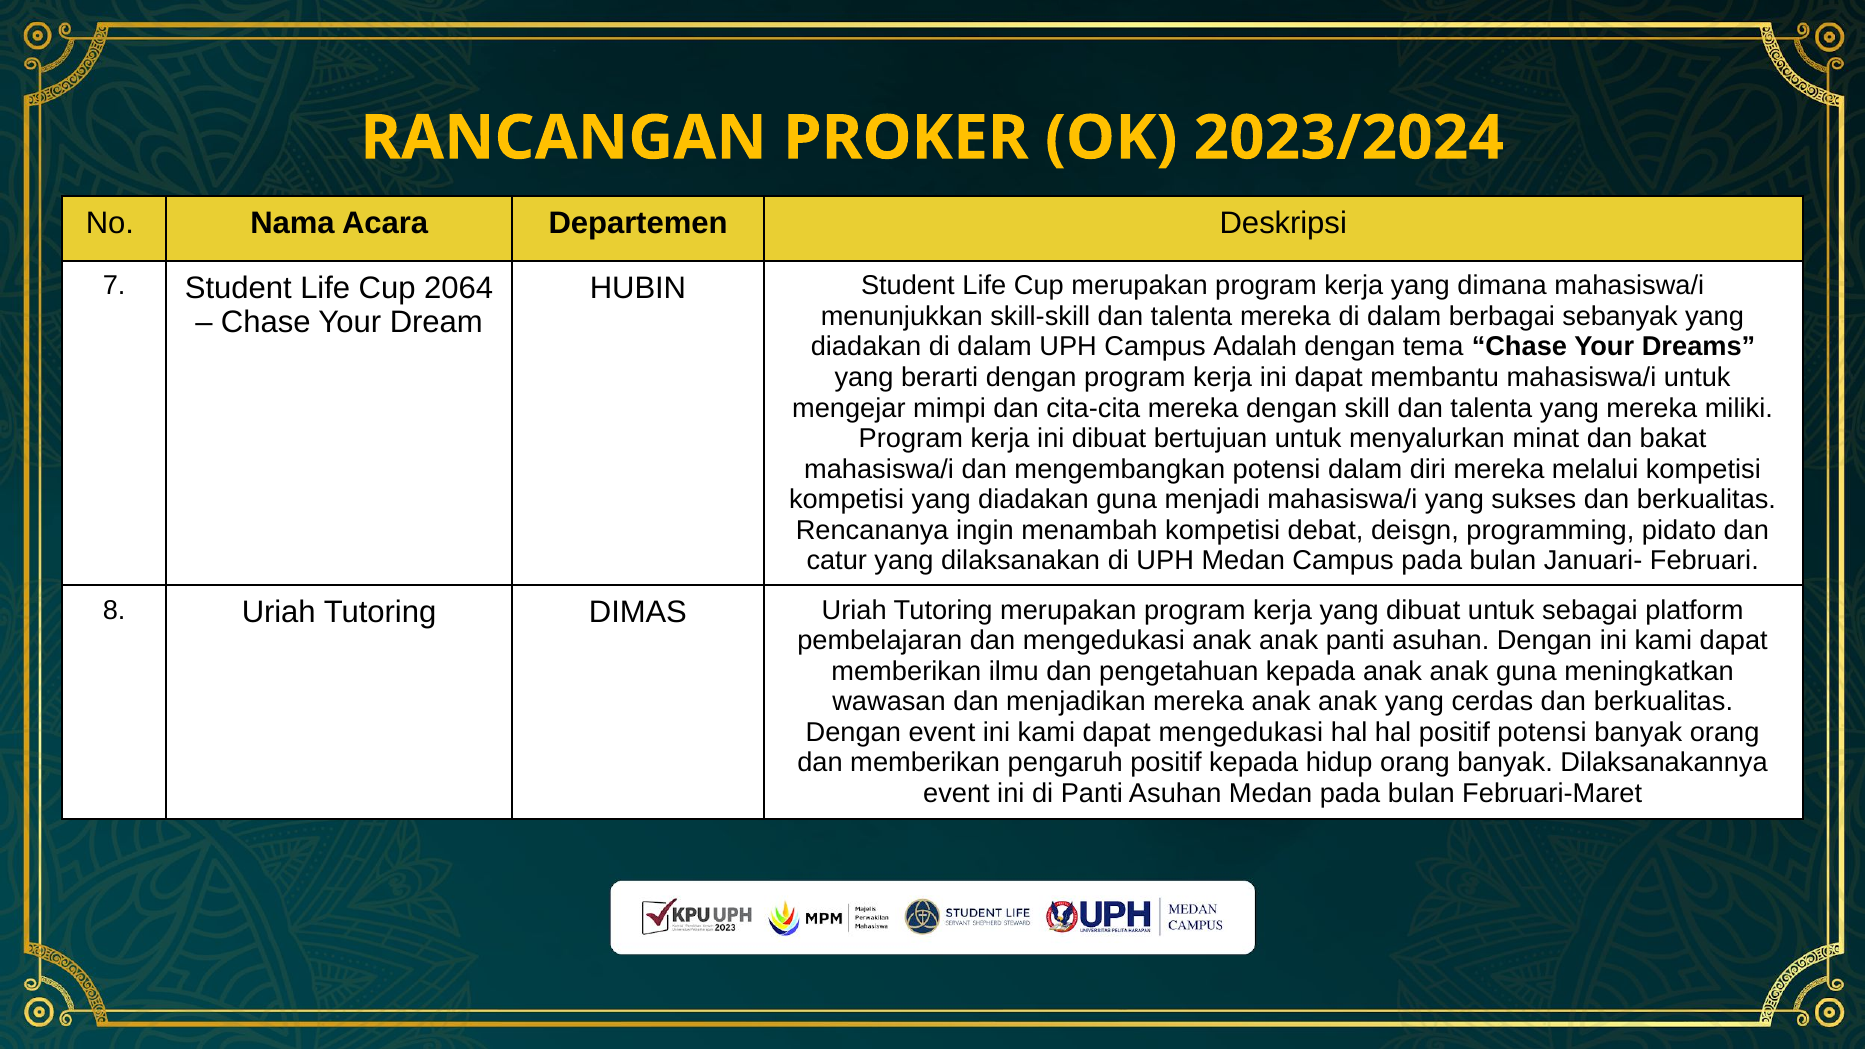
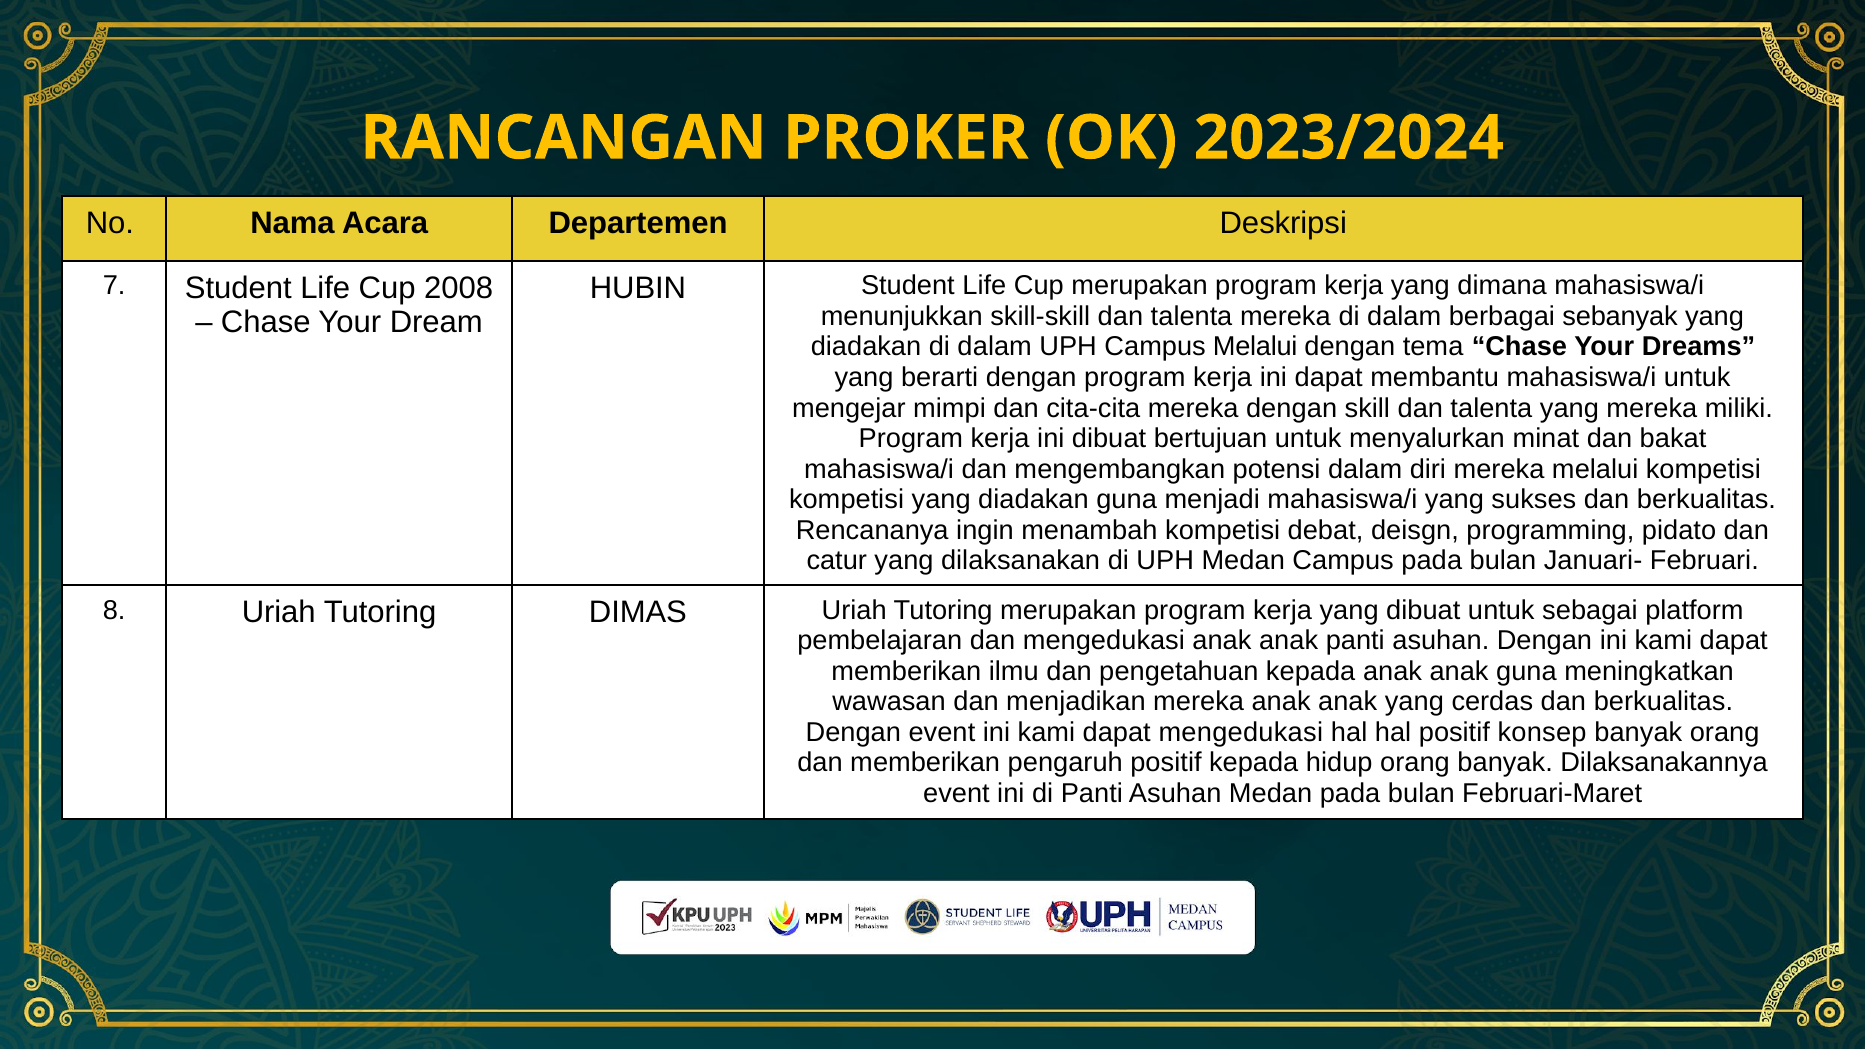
2064: 2064 -> 2008 (459, 288)
Campus Adalah: Adalah -> Melalui (1255, 347)
positif potensi: potensi -> konsep (1542, 732)
